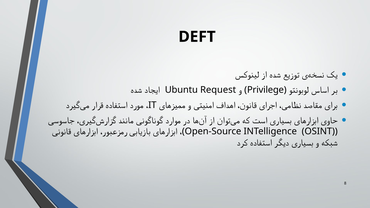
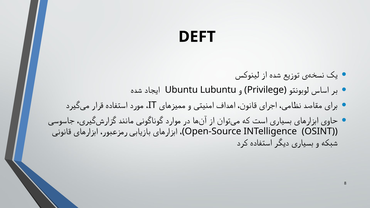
Request: Request -> Lubuntu (218, 90)
